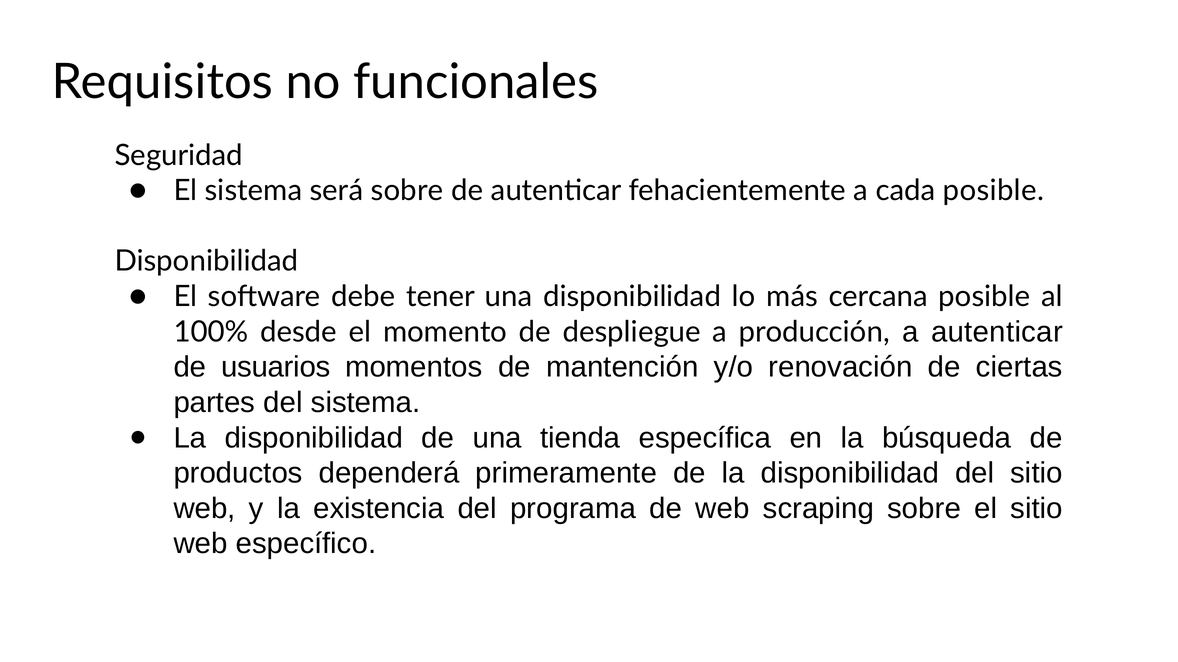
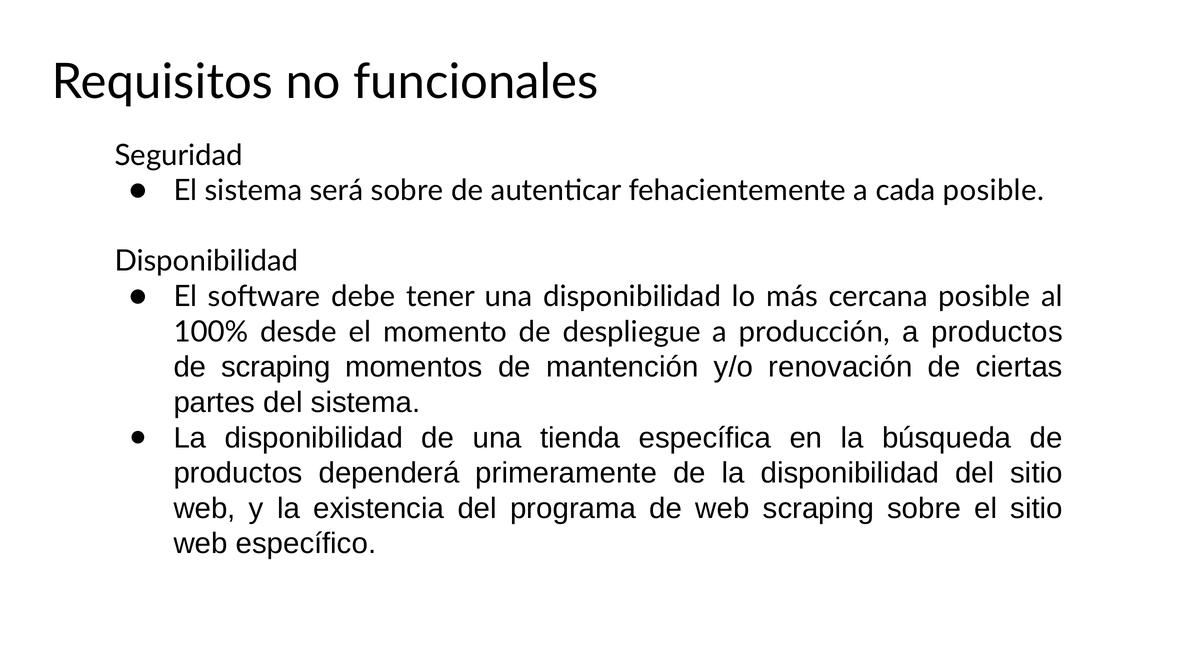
a autenticar: autenticar -> productos (997, 332)
de usuarios: usuarios -> scraping (276, 368)
